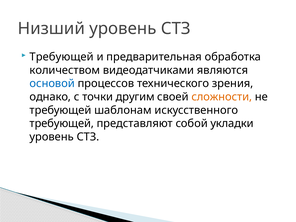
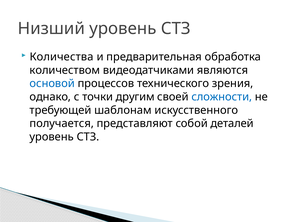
Требующей: Требующей -> Количества (62, 57)
сложности colour: orange -> blue (222, 97)
требующей: требующей -> получается (62, 124)
укладки: укладки -> деталей (232, 124)
